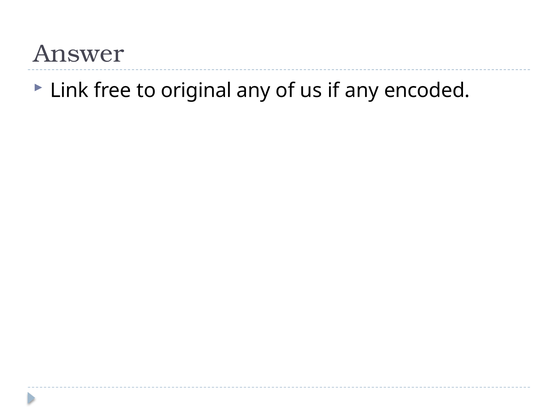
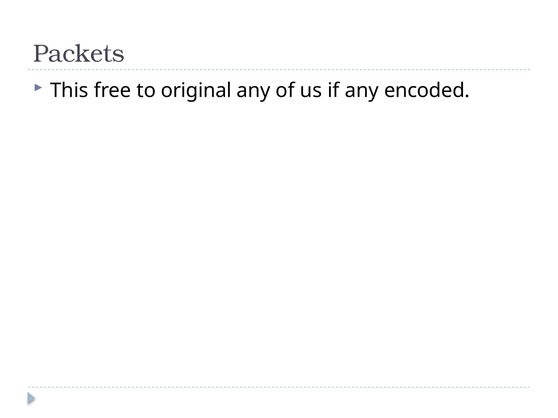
Answer: Answer -> Packets (79, 54)
Link: Link -> This (69, 91)
